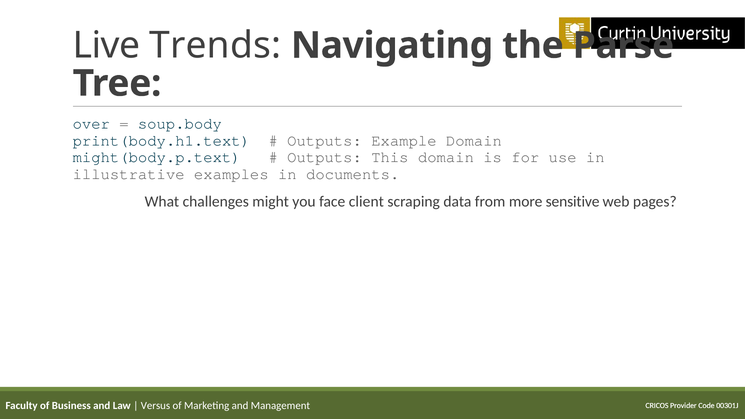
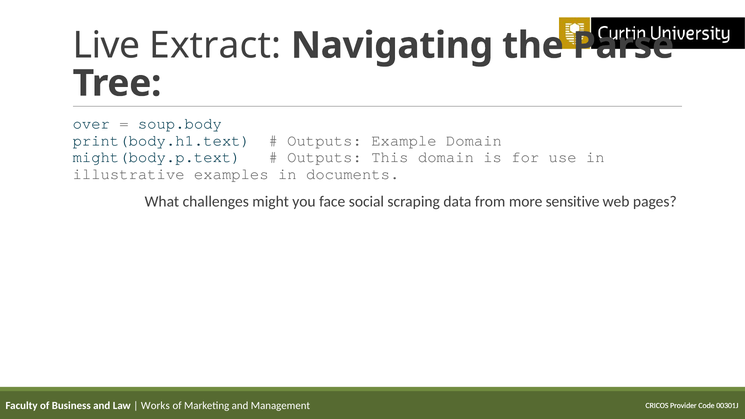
Trends: Trends -> Extract (215, 45)
client: client -> social (366, 202)
Versus: Versus -> Works (155, 406)
